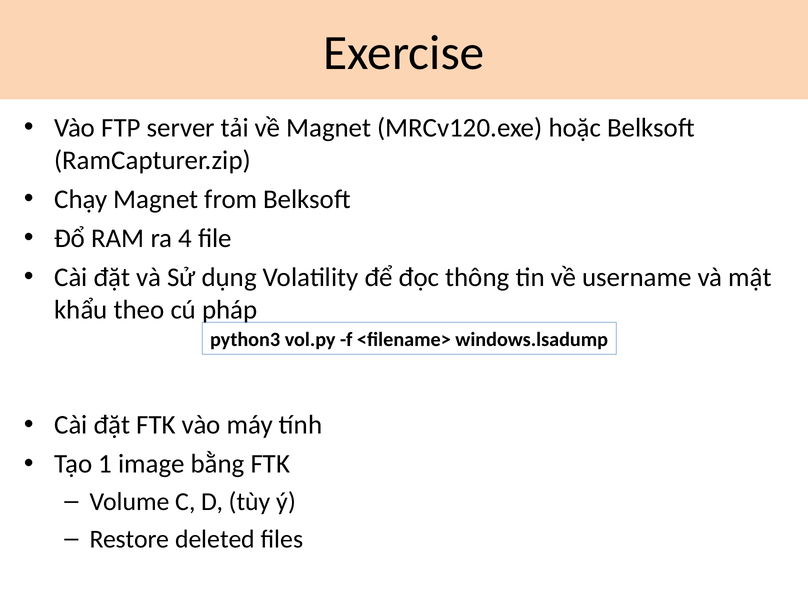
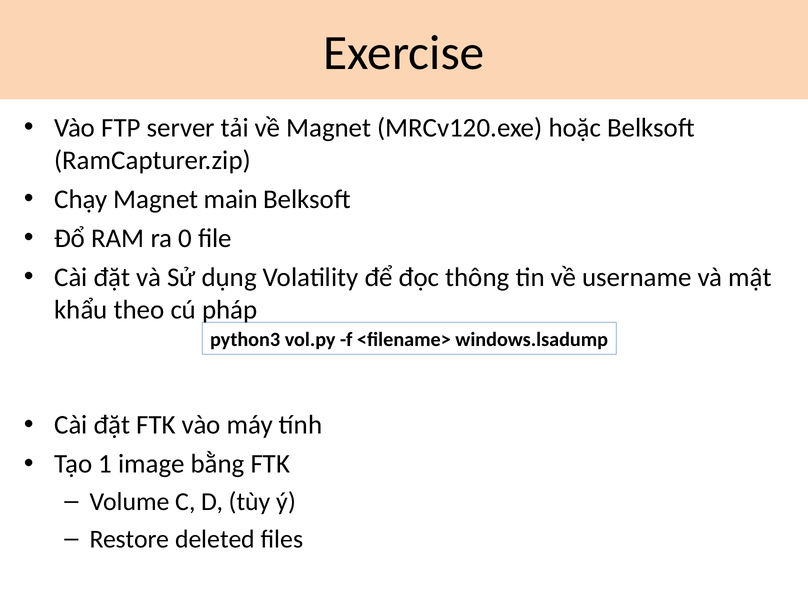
from: from -> main (231, 199)
4: 4 -> 0 (185, 238)
